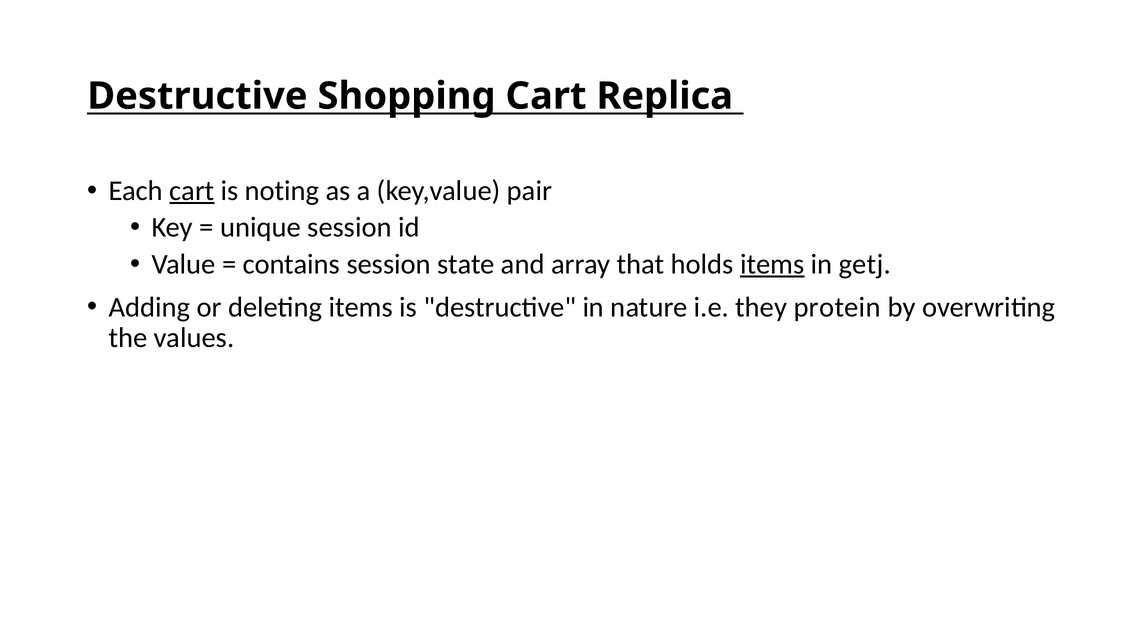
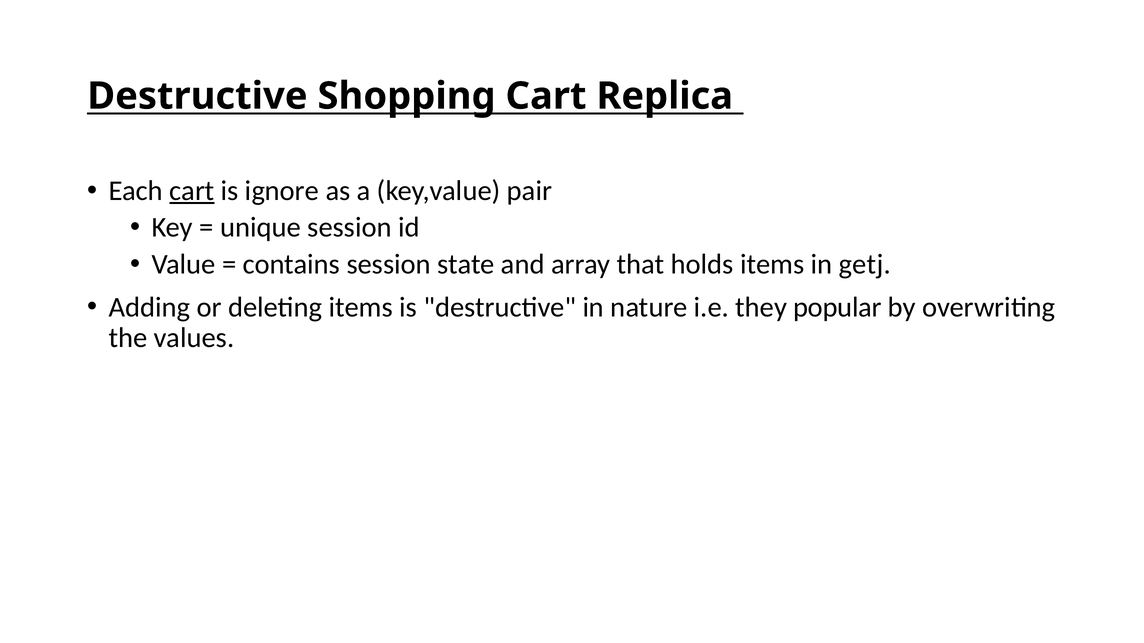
noting: noting -> ignore (282, 191)
items underline: present -> none (772, 265)
protein: protein -> popular (838, 307)
